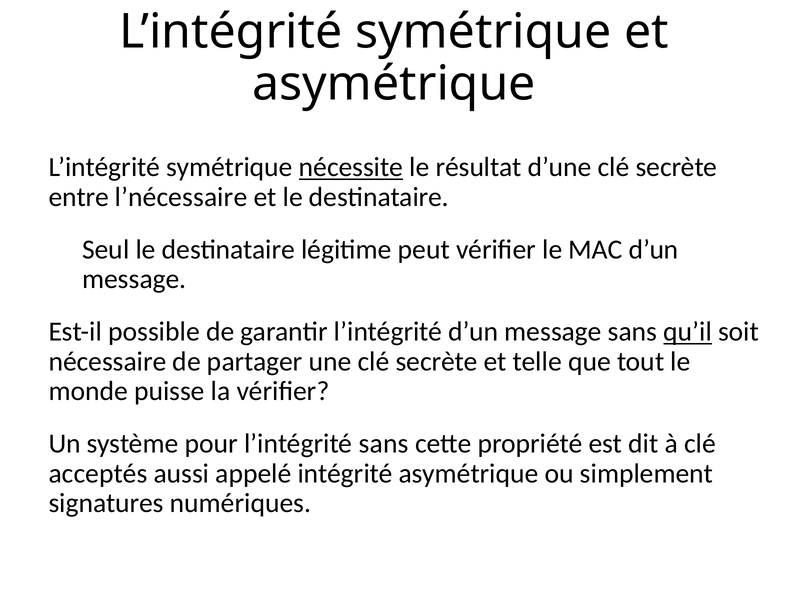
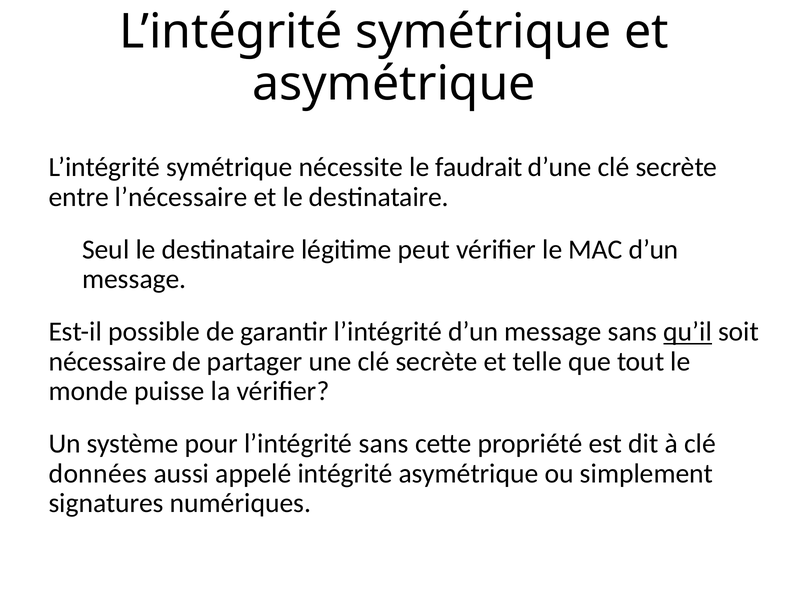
nécessite underline: present -> none (351, 167)
résultat: résultat -> faudrait (479, 167)
acceptés: acceptés -> données (98, 474)
